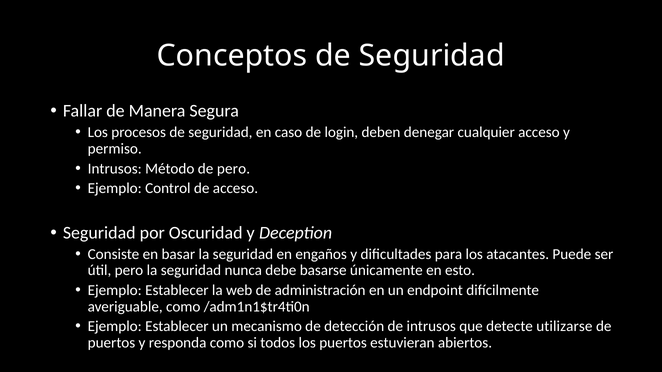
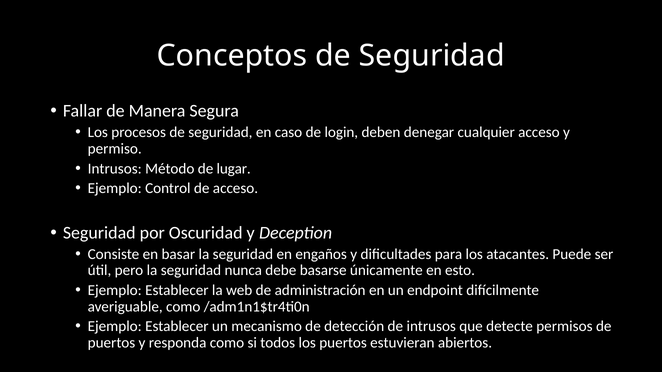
de pero: pero -> lugar (234, 169)
utilizarse: utilizarse -> permisos (564, 327)
